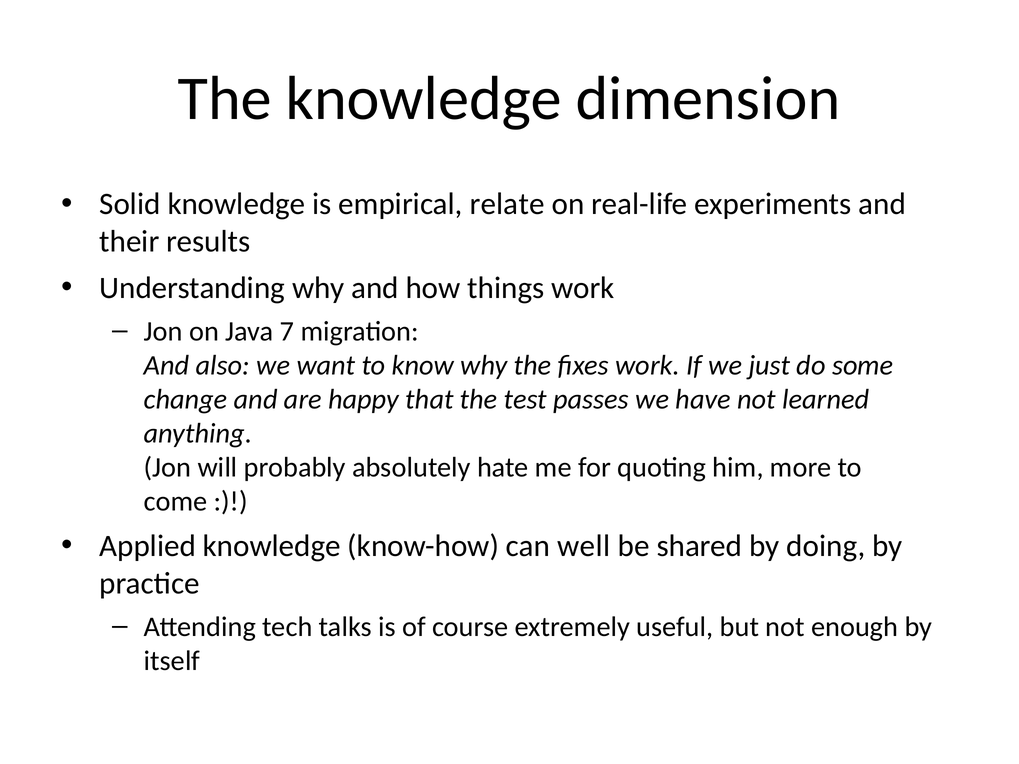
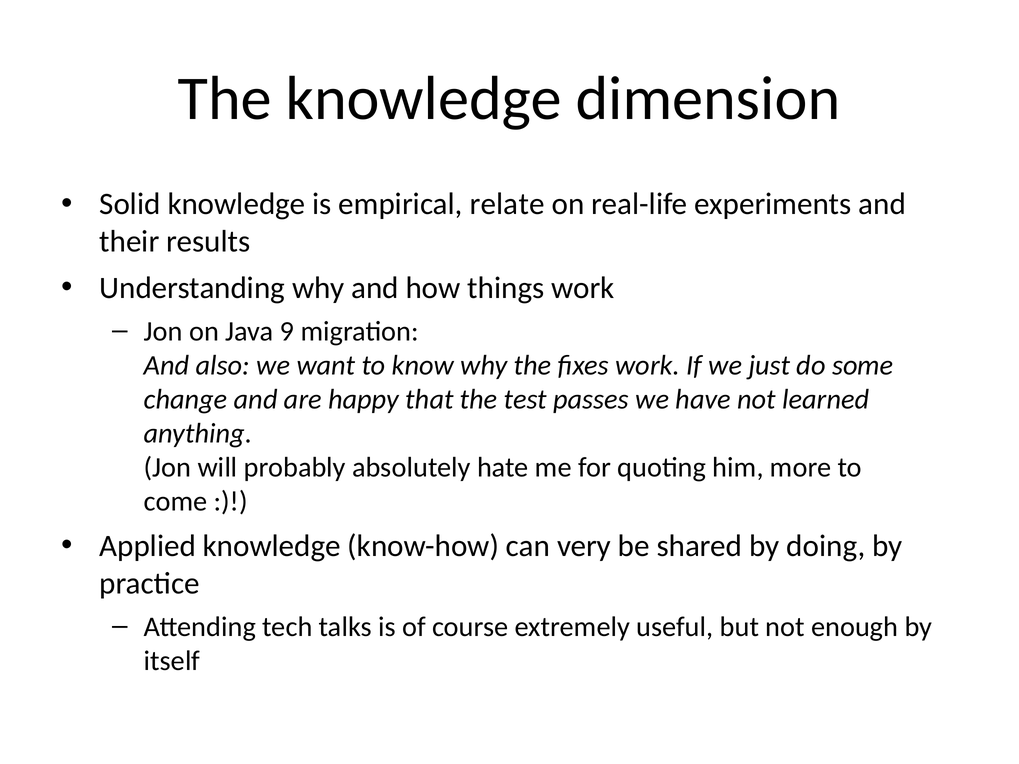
7: 7 -> 9 (287, 331)
well: well -> very (584, 546)
